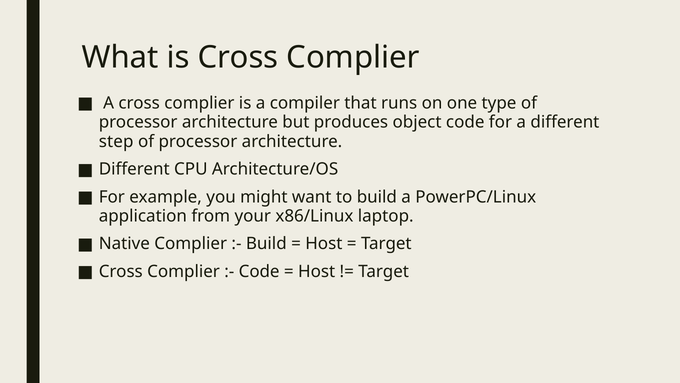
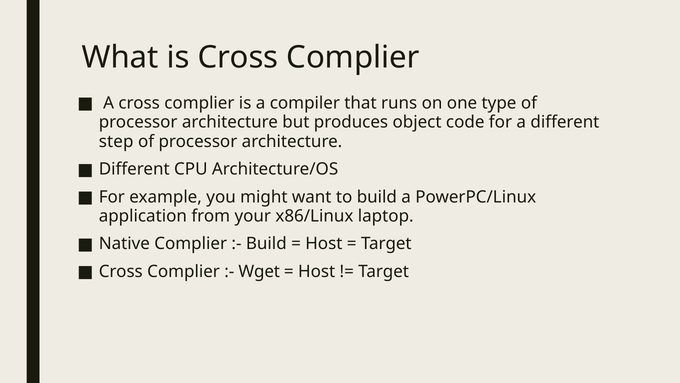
Code: Code -> Wget (259, 271)
